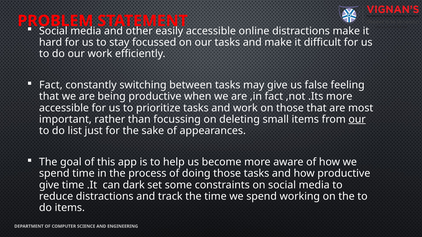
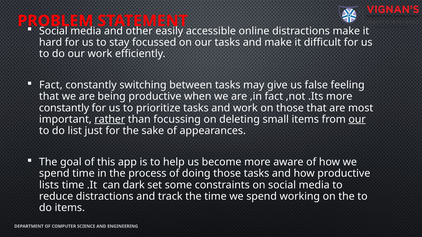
accessible: accessible -> constantly (64, 108)
rather underline: none -> present (110, 119)
give: give -> lists (49, 185)
